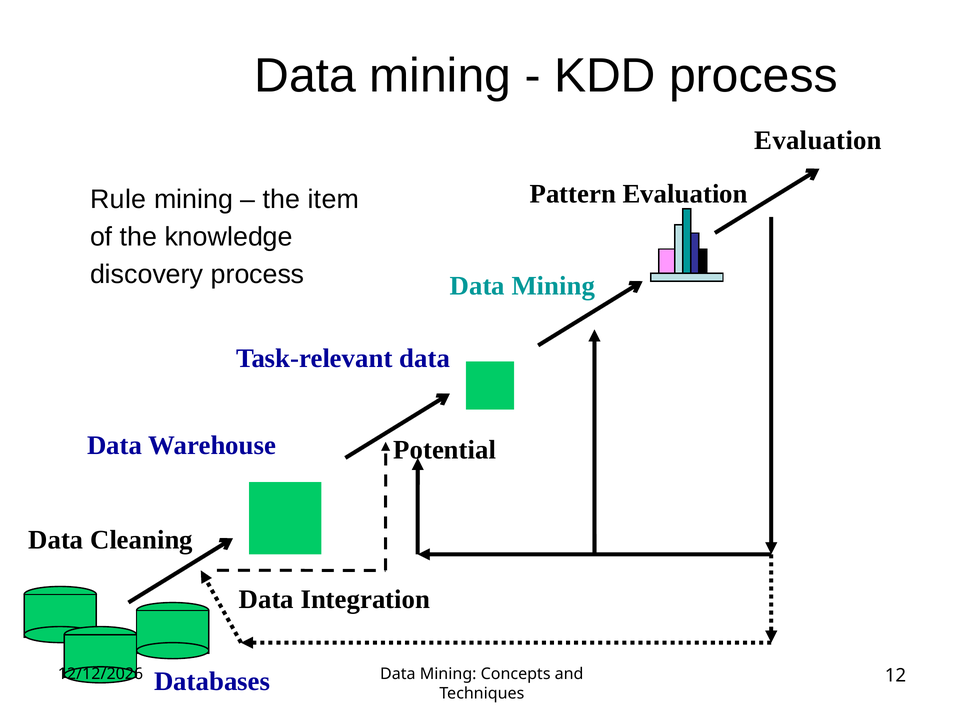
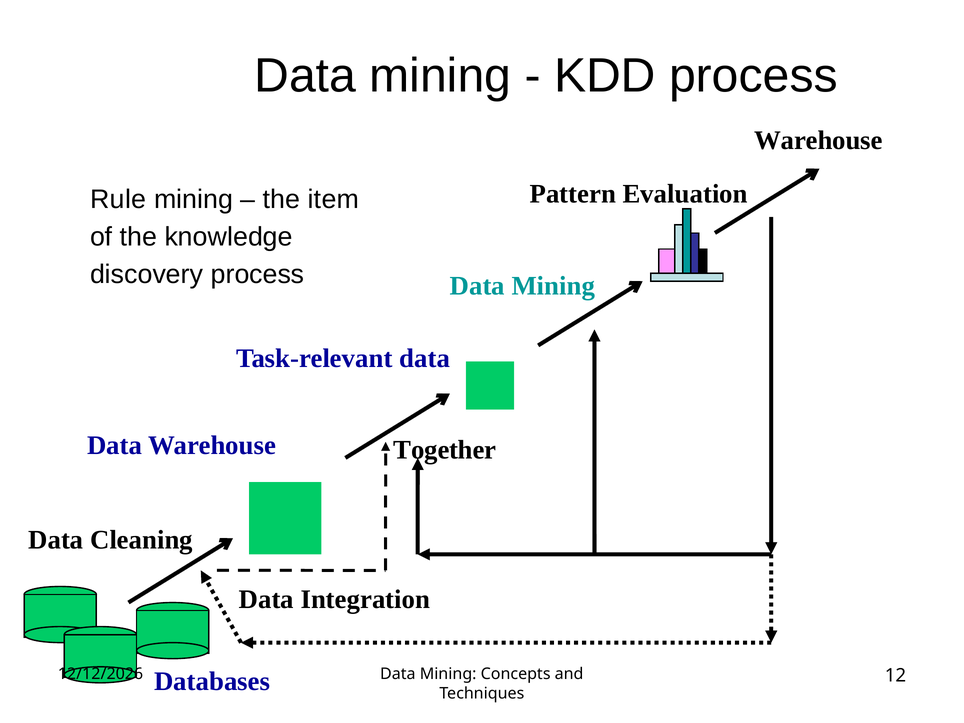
Evaluation: Evaluation -> Warehouse (818, 140)
Potential: Potential -> Together (445, 450)
